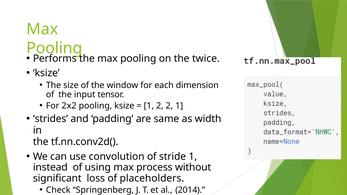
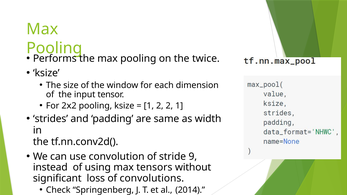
stride 1: 1 -> 9 (193, 157)
process: process -> tensors (154, 168)
placeholders: placeholders -> convolutions (152, 178)
